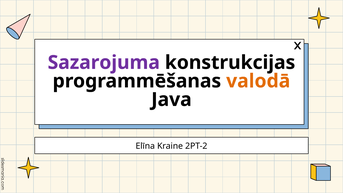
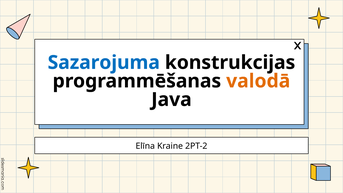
Sazarojuma colour: purple -> blue (104, 63)
